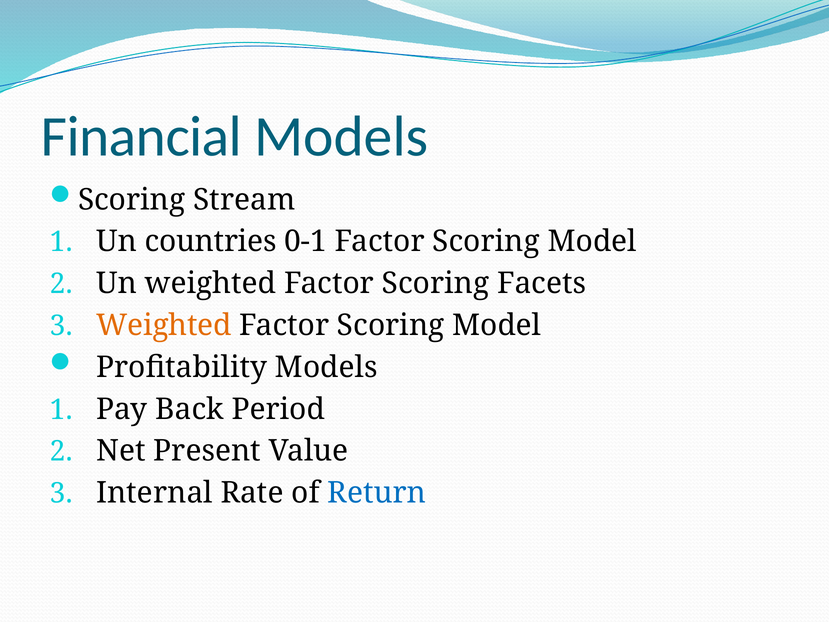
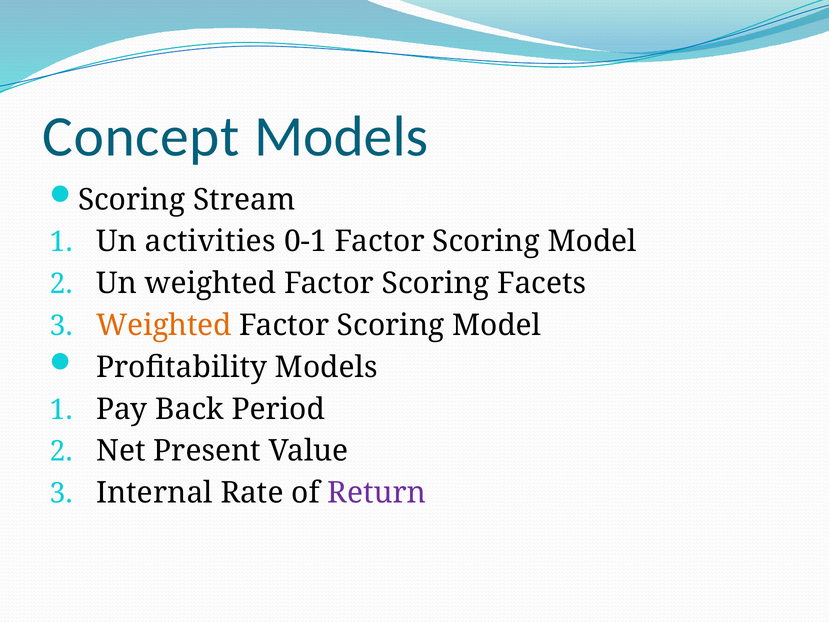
Financial: Financial -> Concept (141, 137)
countries: countries -> activities (210, 241)
Return colour: blue -> purple (377, 493)
